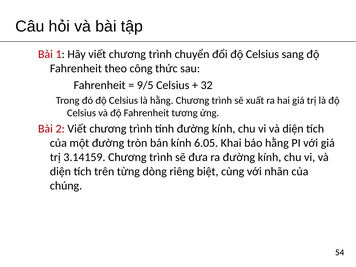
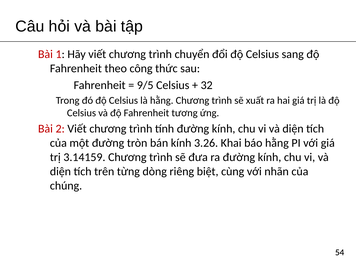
6.05: 6.05 -> 3.26 (206, 143)
